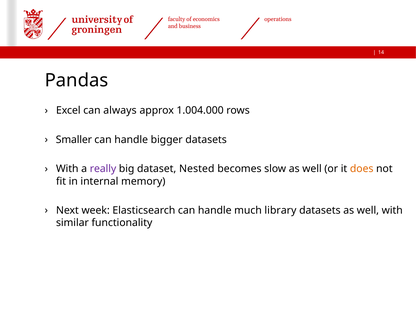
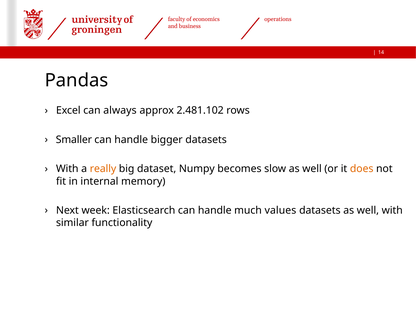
1.004.000: 1.004.000 -> 2.481.102 (200, 111)
really colour: purple -> orange (103, 169)
Nested: Nested -> Numpy (197, 169)
library: library -> values (280, 210)
